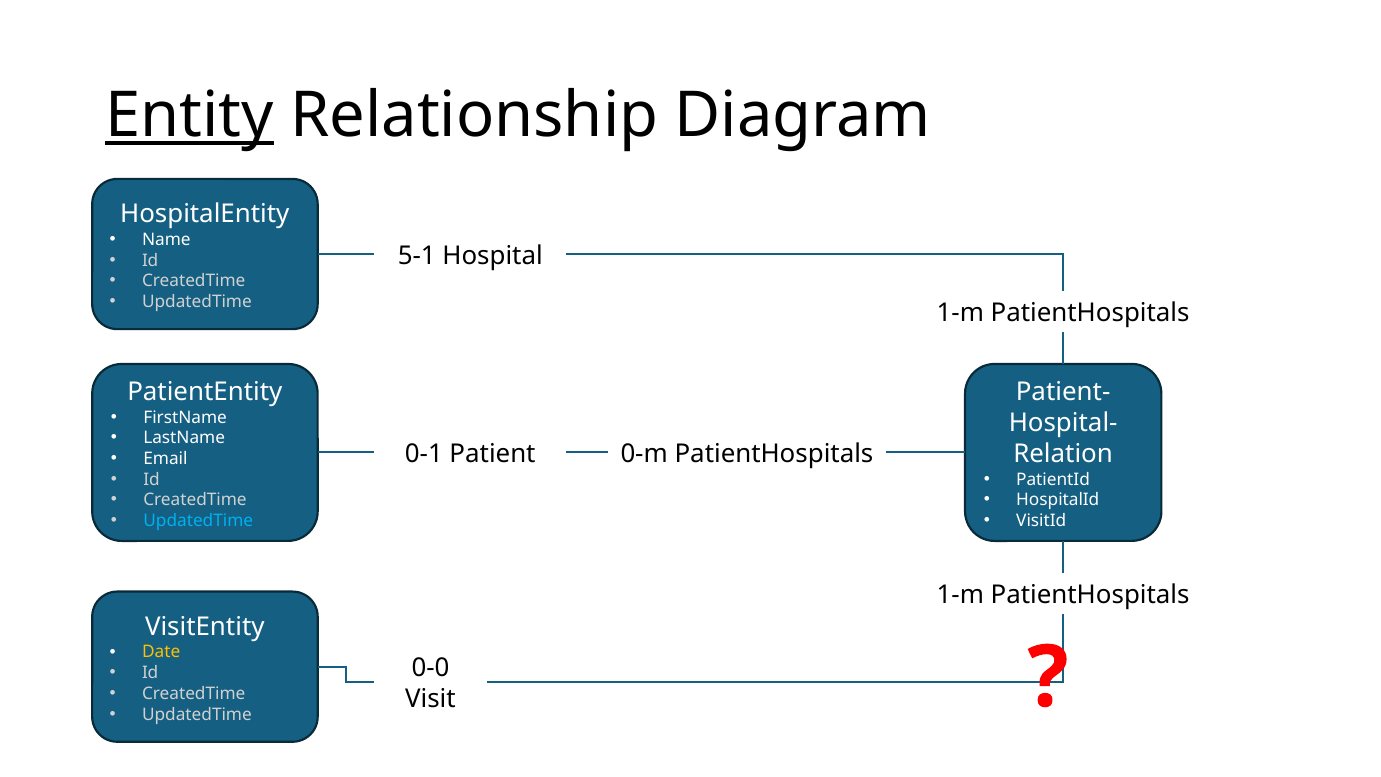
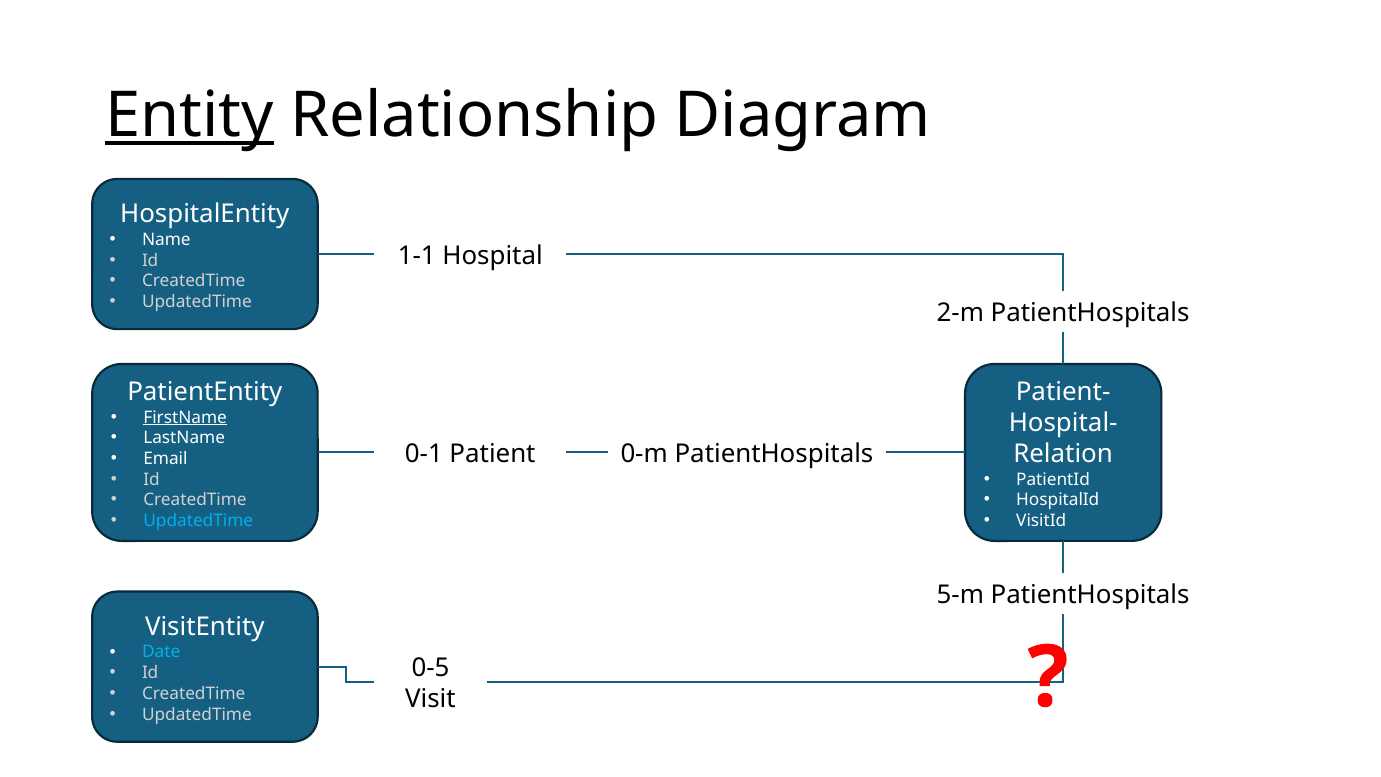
5-1: 5-1 -> 1-1 (417, 256)
1-m: 1-m -> 2-m (960, 313)
FirstName underline: none -> present (185, 417)
1-m: 1-m -> 5-m (960, 595)
Date colour: yellow -> light blue (161, 652)
0-0: 0-0 -> 0-5 (431, 668)
